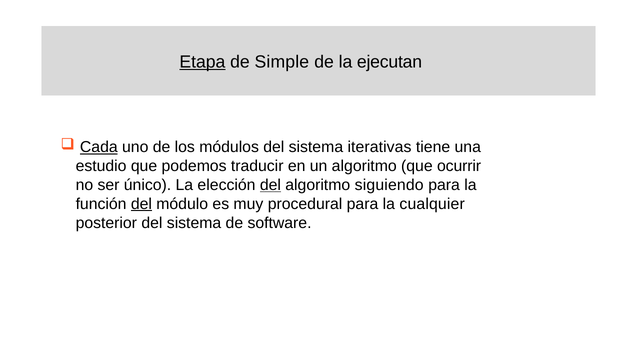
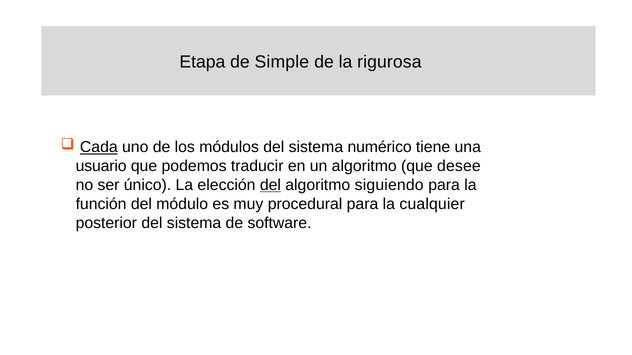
Etapa underline: present -> none (202, 62)
ejecutan: ejecutan -> rigurosa (389, 62)
iterativas: iterativas -> numérico (380, 147)
estudio: estudio -> usuario (101, 166)
ocurrir: ocurrir -> desee (459, 166)
del underline: present -> none (141, 204)
